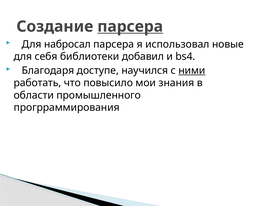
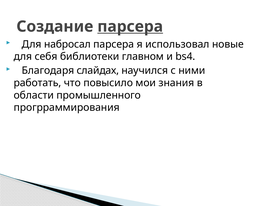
добавил: добавил -> главном (143, 56)
доступе: доступе -> слайдах (98, 70)
ними underline: present -> none (192, 70)
